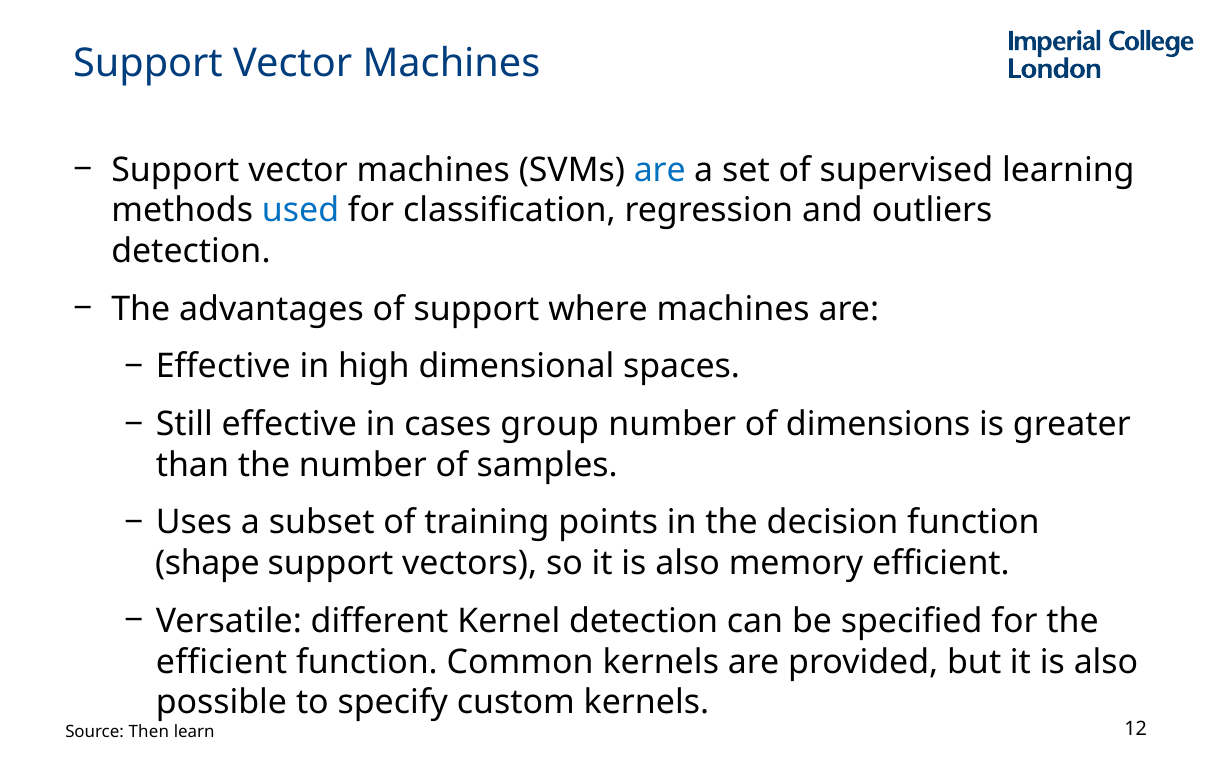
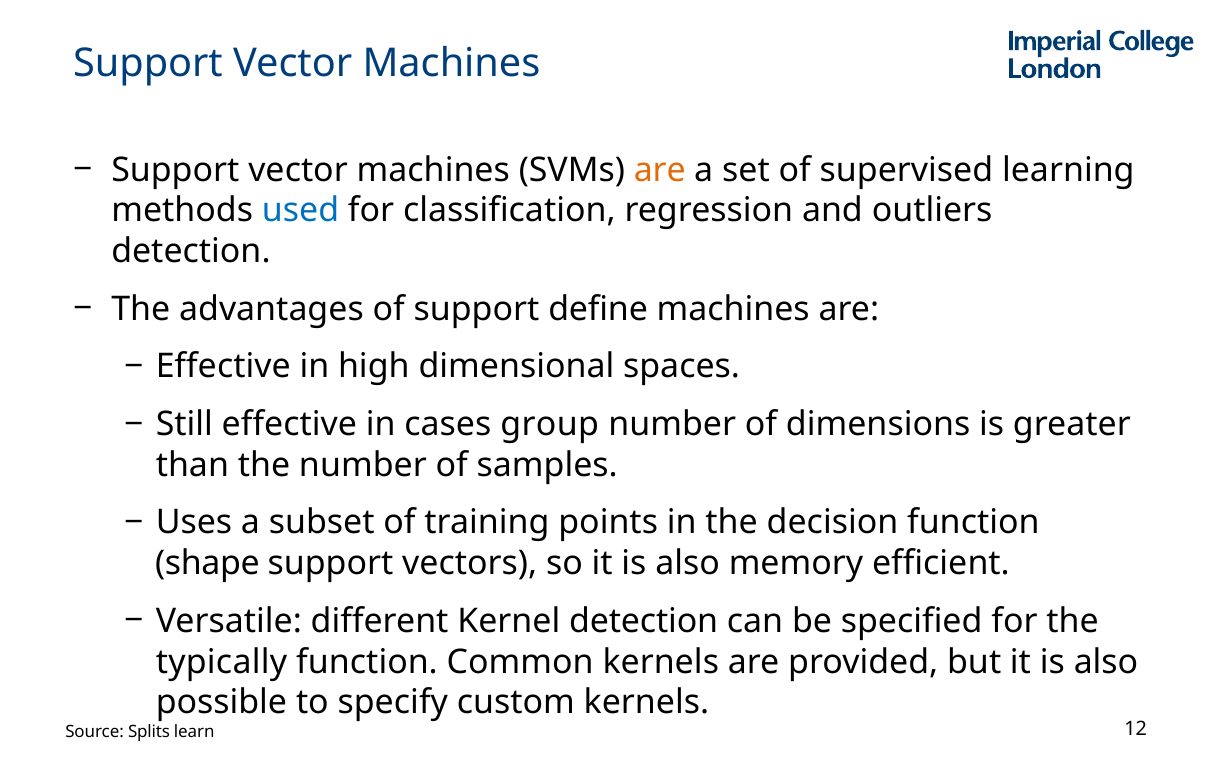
are colour: blue -> orange (660, 170)
where: where -> define (598, 309)
efficient: efficient -> typically (221, 661)
Then: Then -> Splits (149, 732)
